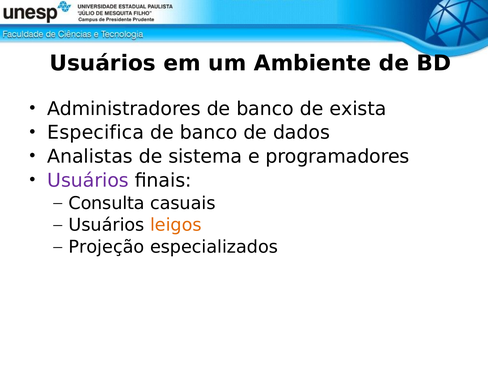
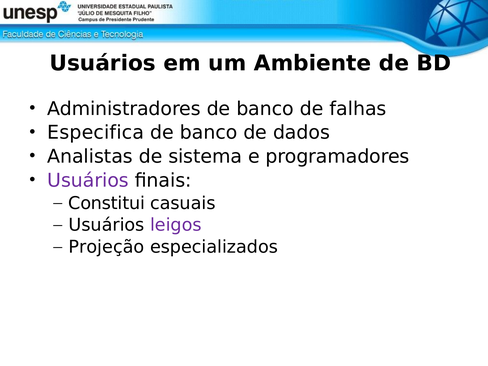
exista: exista -> falhas (358, 109)
Consulta: Consulta -> Constitui (107, 203)
leigos colour: orange -> purple (176, 225)
